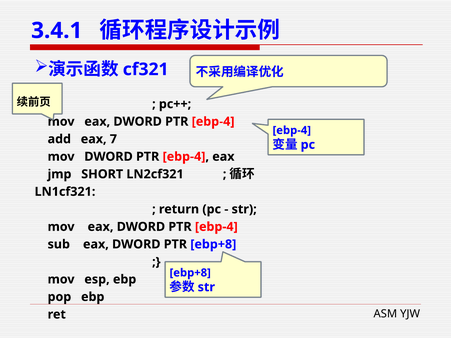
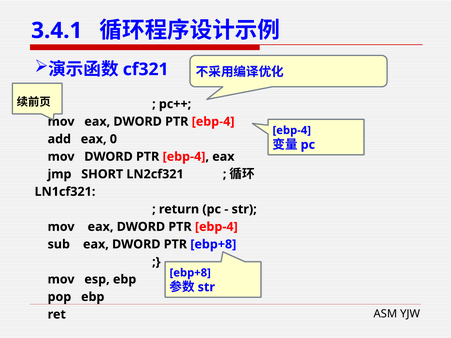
7: 7 -> 0 (113, 139)
